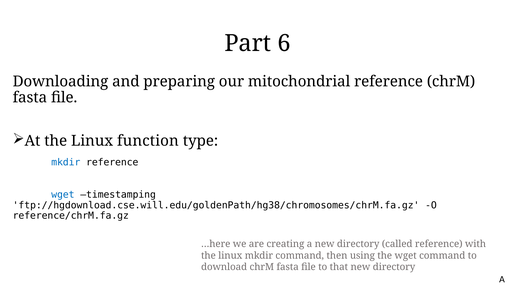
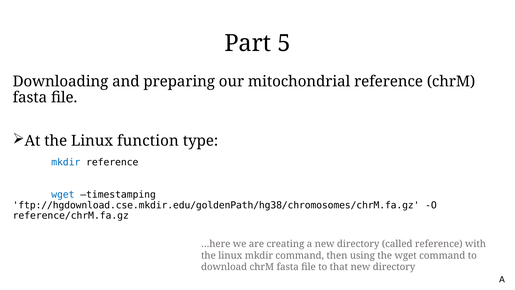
6: 6 -> 5 (284, 43)
ftp://hgdownload.cse.will.edu/goldenPath/hg38/chromosomes/chrM.fa.gz: ftp://hgdownload.cse.will.edu/goldenPath/hg38/chromosomes/chrM.fa.gz -> ftp://hgdownload.cse.mkdir.edu/goldenPath/hg38/chromosomes/chrM.fa.gz (216, 205)
